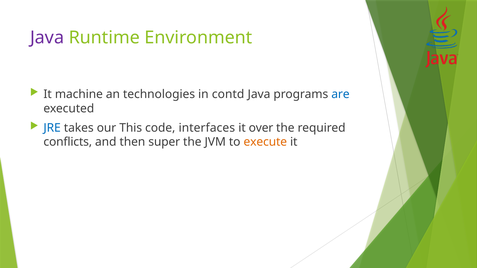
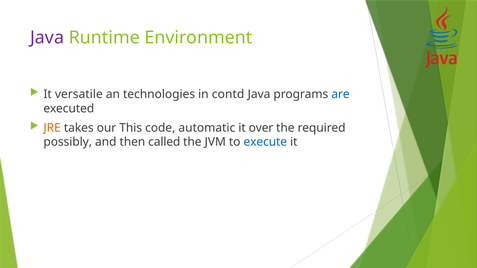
machine: machine -> versatile (79, 94)
JRE colour: blue -> orange (52, 128)
interfaces: interfaces -> automatic (207, 128)
conflicts: conflicts -> possibly (68, 142)
super: super -> called (164, 142)
execute colour: orange -> blue (265, 142)
